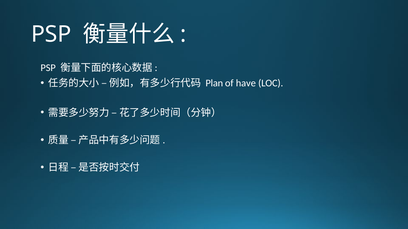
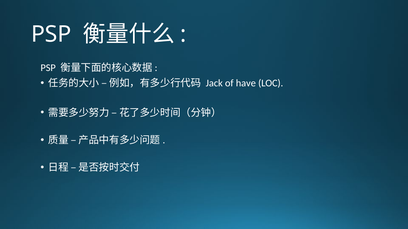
Plan: Plan -> Jack (214, 83)
